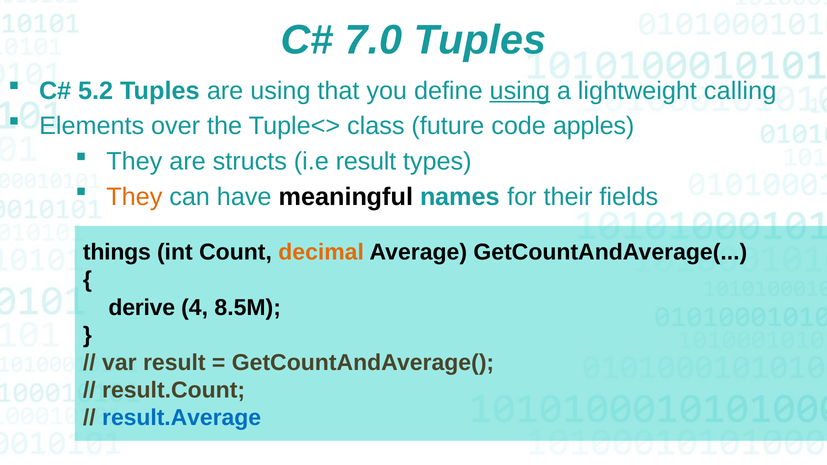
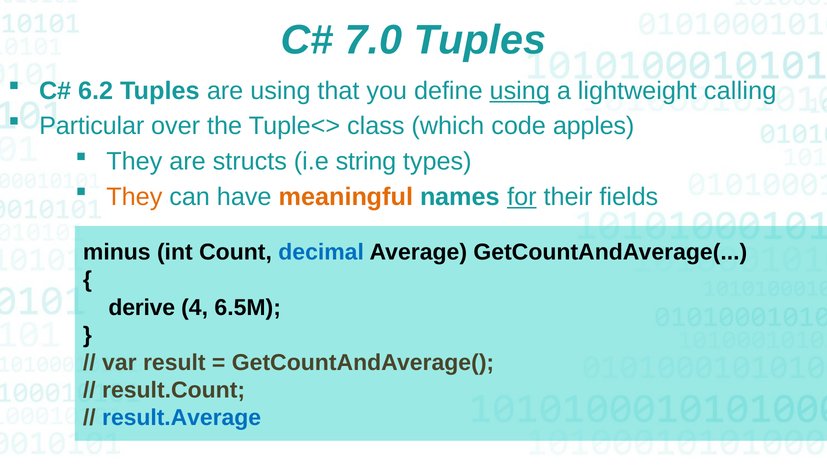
5.2: 5.2 -> 6.2 (96, 91)
Elements: Elements -> Particular (92, 126)
future: future -> which (448, 126)
i.e result: result -> string (366, 161)
meaningful colour: black -> orange (346, 197)
for underline: none -> present (522, 197)
things: things -> minus (117, 252)
decimal colour: orange -> blue (321, 252)
8.5M: 8.5M -> 6.5M (248, 308)
